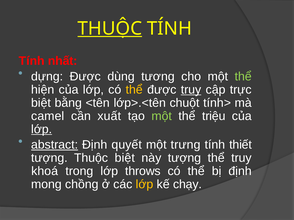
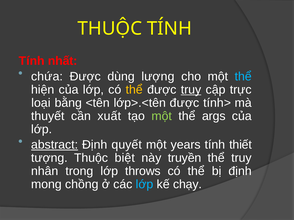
THUỘC underline: present -> none (110, 29)
dựng: dựng -> chứa (47, 77)
tương: tương -> lượng (158, 77)
thể colour: light green -> light blue (243, 77)
biệt: biệt -> loại (41, 103)
lớp>.<tên chuột: chuột -> được (185, 103)
camel: camel -> thuyết (48, 116)
triệu: triệu -> args (214, 116)
lớp underline: present -> none (42, 130)
trưng: trưng -> years (186, 145)
này tượng: tượng -> truyền (185, 158)
khoá: khoá -> nhân (45, 172)
lớp colour: yellow -> light blue (145, 185)
